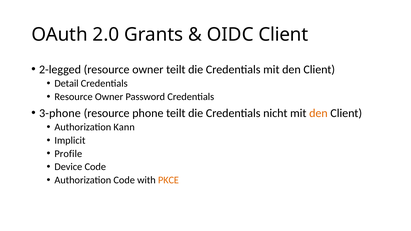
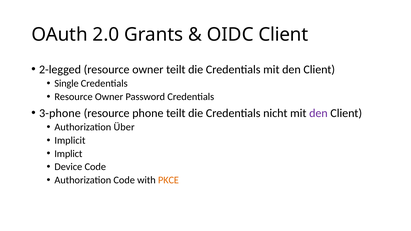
Detail: Detail -> Single (67, 84)
den colour: orange -> purple (318, 113)
Kann: Kann -> Über (124, 127)
Profile: Profile -> Implict (68, 154)
